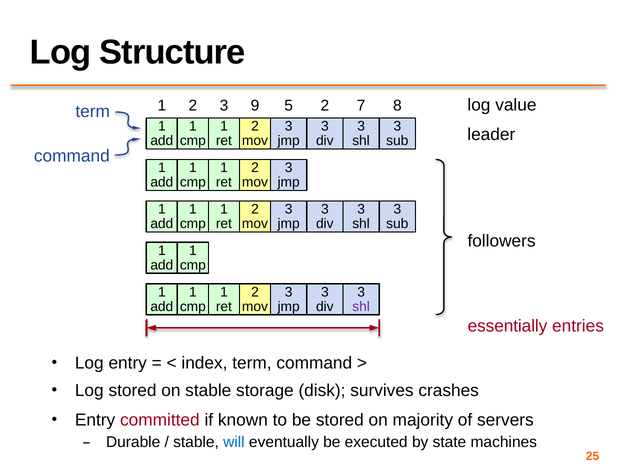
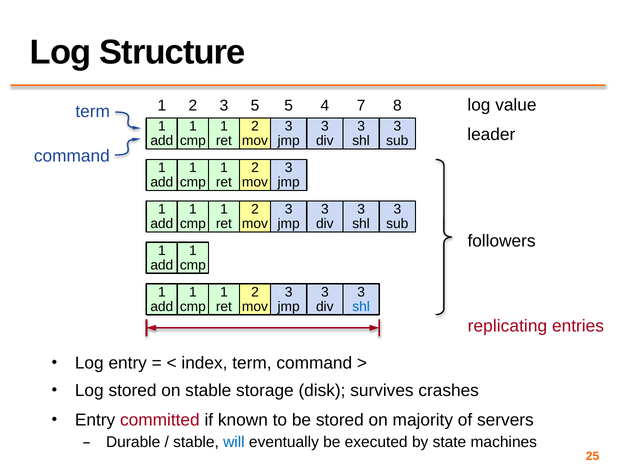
3 9: 9 -> 5 (255, 106)
5 2: 2 -> 4 (325, 106)
shl colour: purple -> blue (361, 306)
essentially: essentially -> replicating (507, 326)
